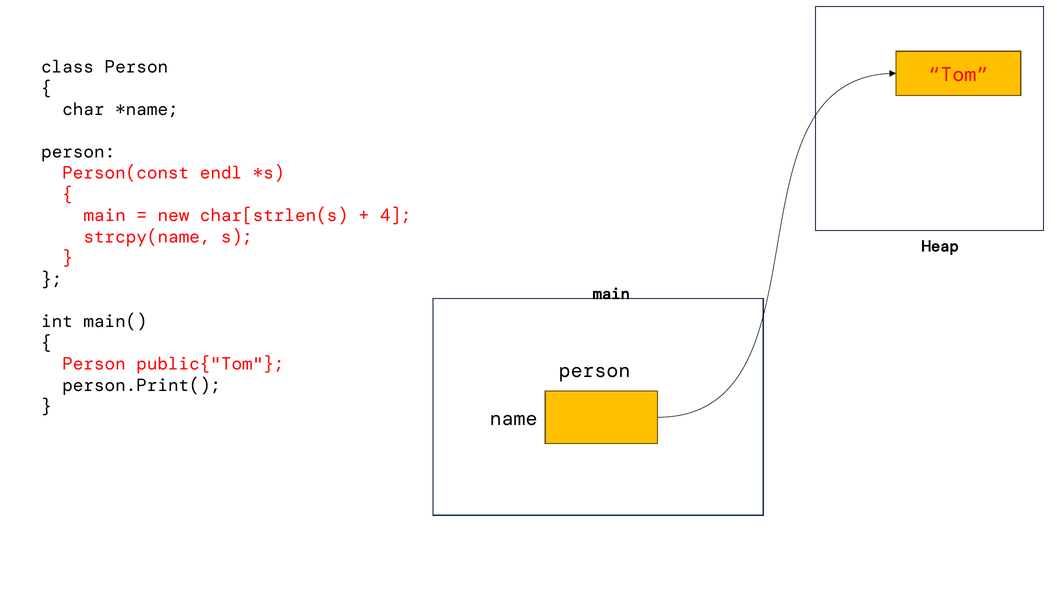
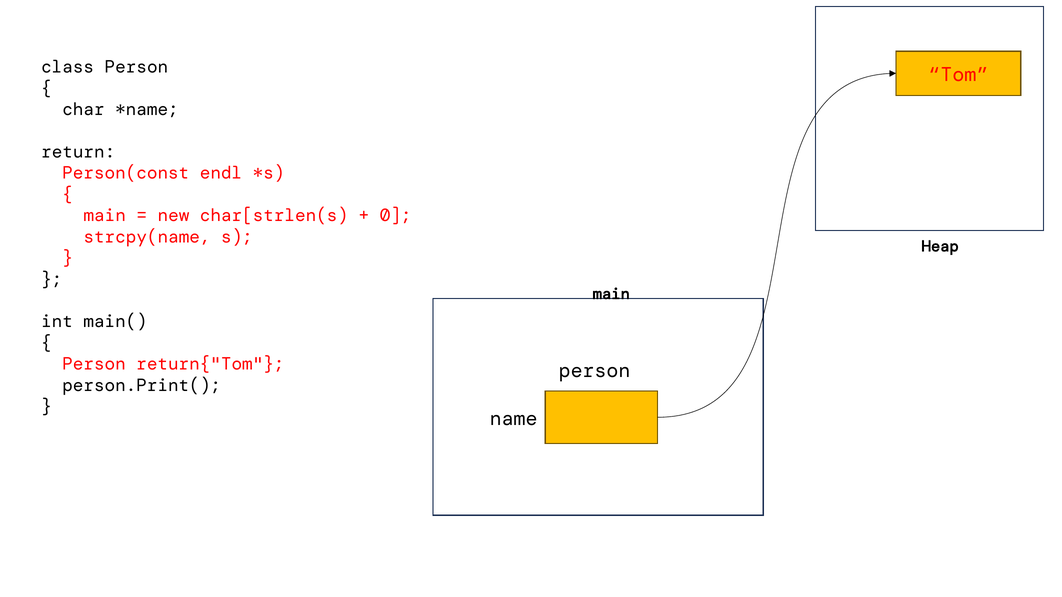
person: person -> return (78, 152)
4: 4 -> 0 (396, 216)
public{"Tom: public{"Tom -> return{"Tom (210, 364)
